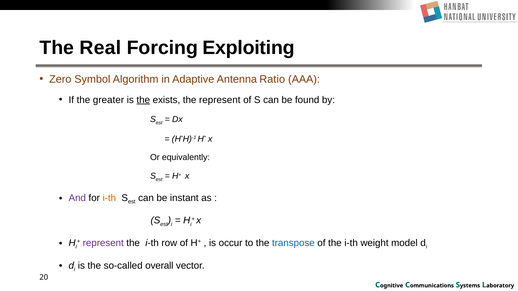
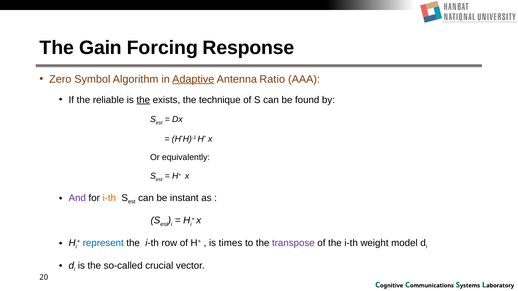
Real: Real -> Gain (100, 48)
Exploiting: Exploiting -> Response (249, 48)
Adaptive underline: none -> present (193, 79)
greater: greater -> reliable (109, 100)
the represent: represent -> technique (220, 100)
represent colour: purple -> blue (103, 243)
occur: occur -> times (231, 243)
transpose colour: blue -> purple (293, 243)
overall: overall -> crucial (159, 266)
